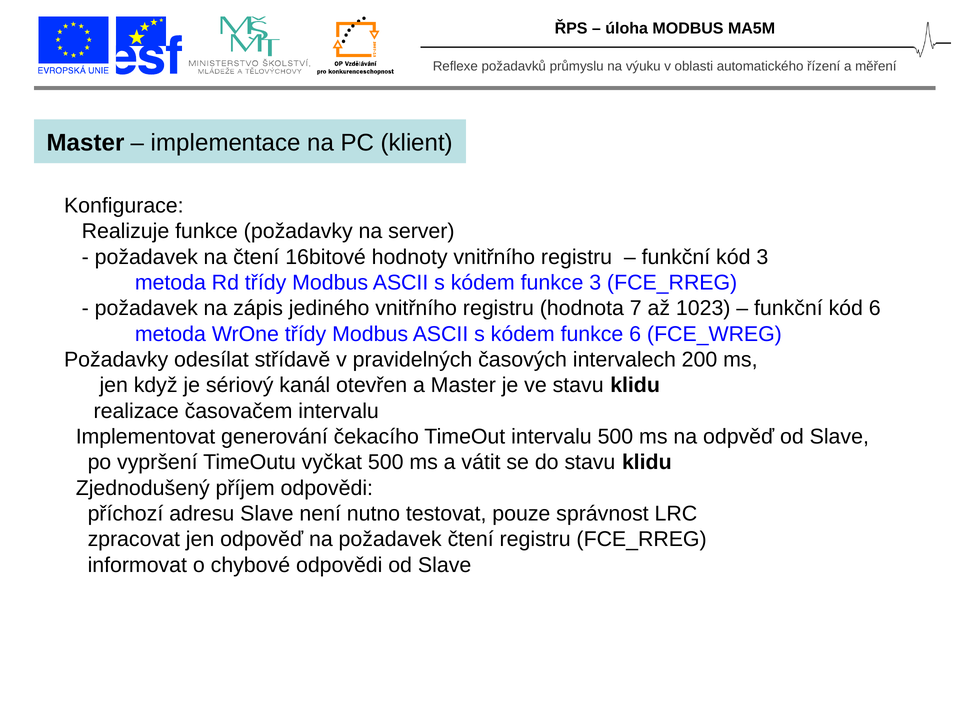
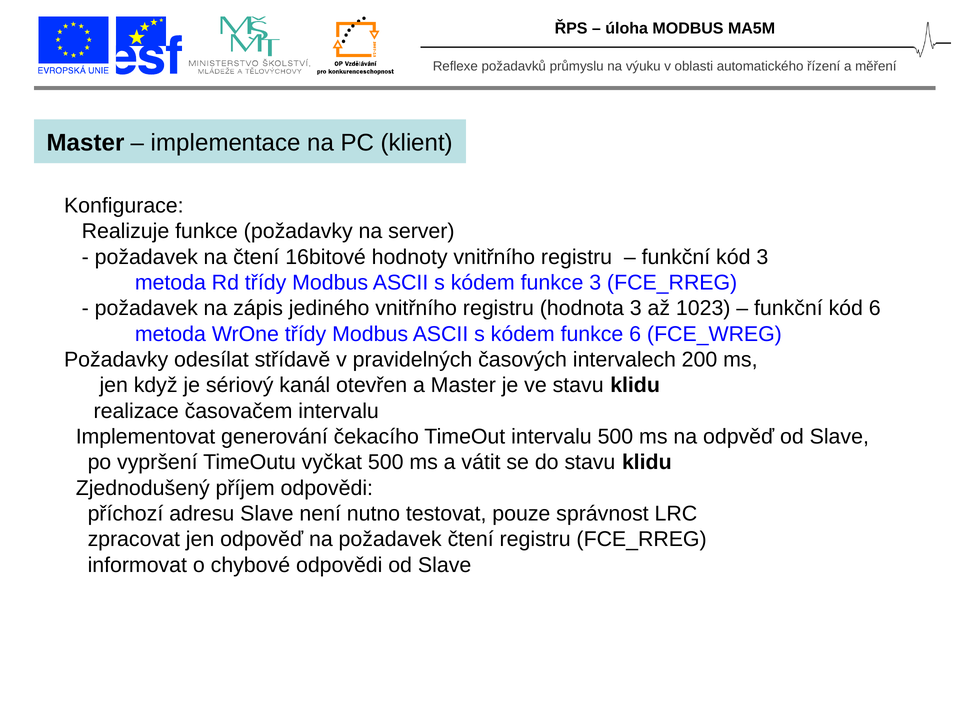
hodnota 7: 7 -> 3 (636, 308)
